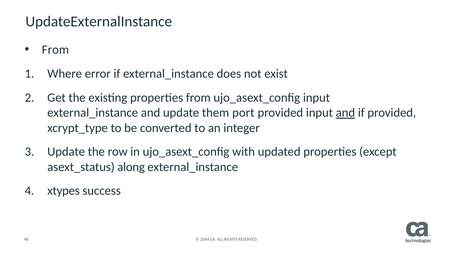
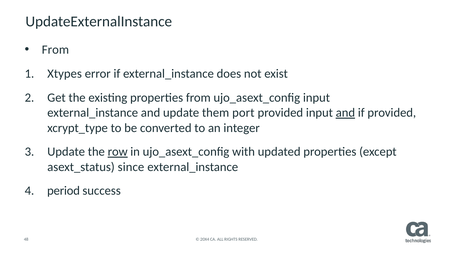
Where: Where -> Xtypes (65, 74)
row underline: none -> present (118, 152)
along: along -> since (131, 167)
xtypes: xtypes -> period (64, 191)
